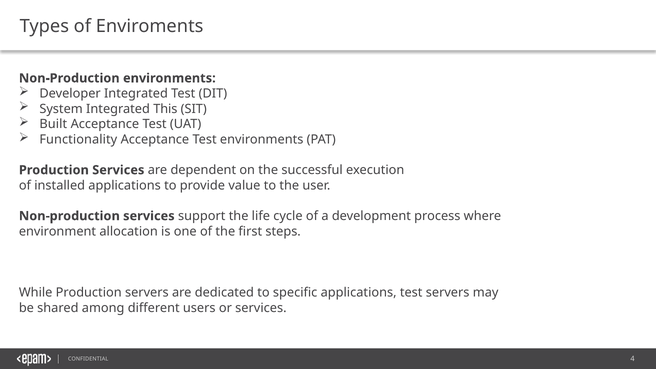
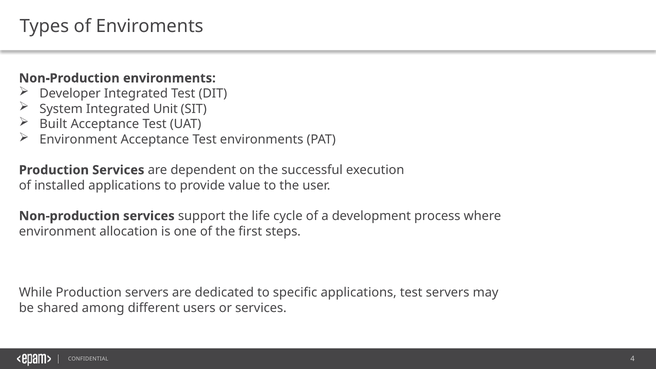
This: This -> Unit (165, 109)
Functionality: Functionality -> Environment (78, 139)
